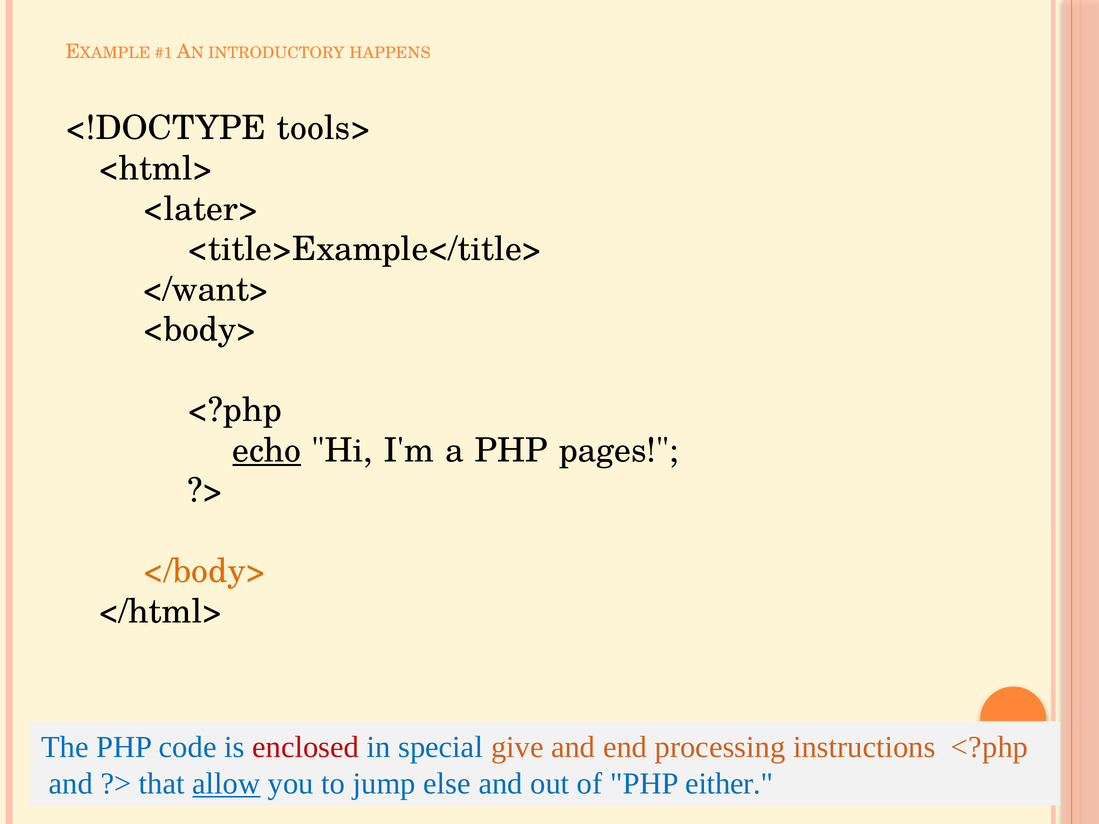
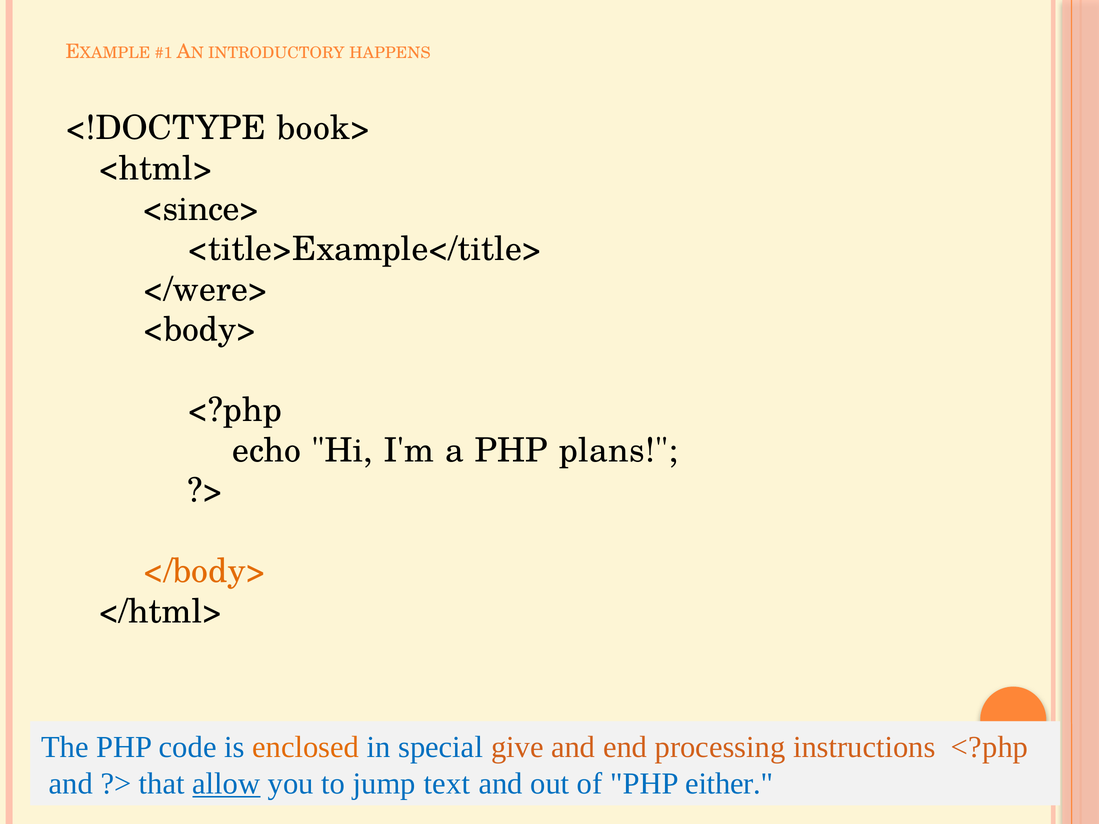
tools>: tools> -> book> (324, 128)
<later>: <later> -> <since> (201, 209)
</want>: </want> -> </were> (206, 290)
echo underline: present -> none (267, 451)
pages: pages -> plans (618, 451)
enclosed colour: red -> orange (306, 747)
else: else -> text (447, 784)
